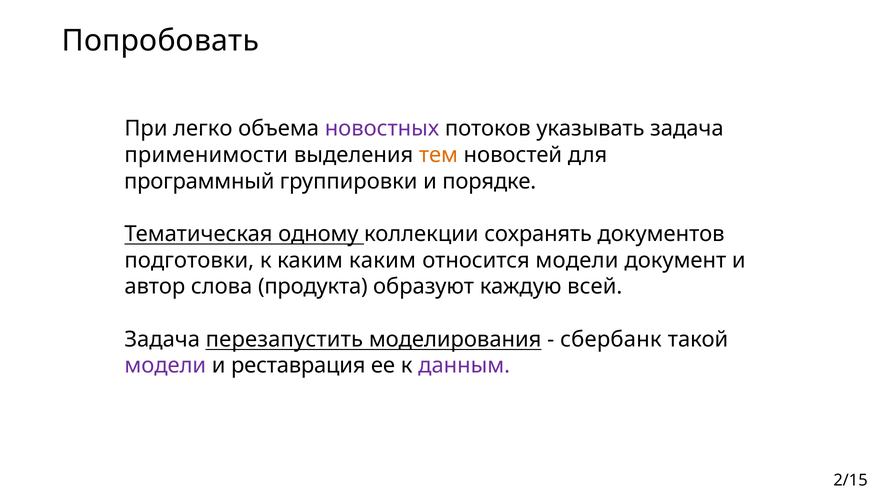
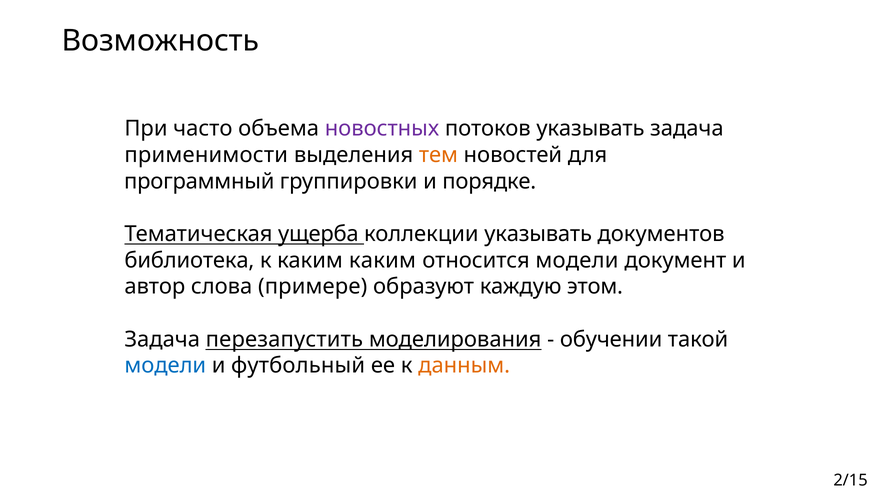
Попробовать: Попробовать -> Возможность (161, 41)
легко: легко -> часто (203, 129)
одному: одному -> ущерба (318, 234)
коллекции сохранять: сохранять -> указывать (538, 234)
подготовки: подготовки -> библиотека (189, 261)
продукта: продукта -> примере (313, 287)
всей: всей -> этом (595, 287)
сбербанк: сбербанк -> обучении (611, 340)
модели colour: purple -> blue (165, 366)
реставрация: реставрация -> футбольный (298, 366)
данным colour: purple -> orange (464, 366)
